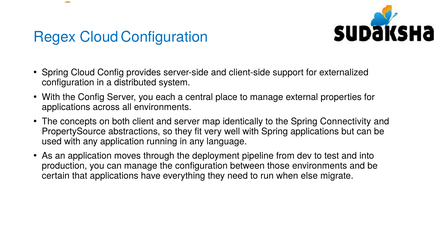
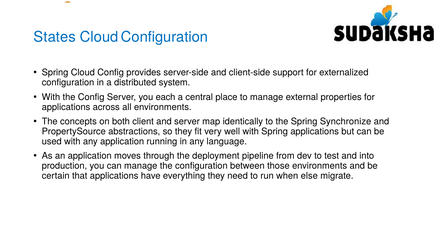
Regex: Regex -> States (55, 37)
Connectivity: Connectivity -> Synchronize (346, 121)
